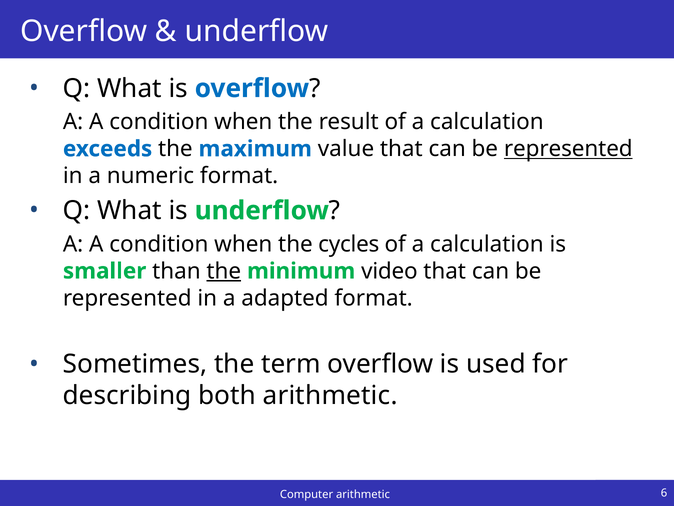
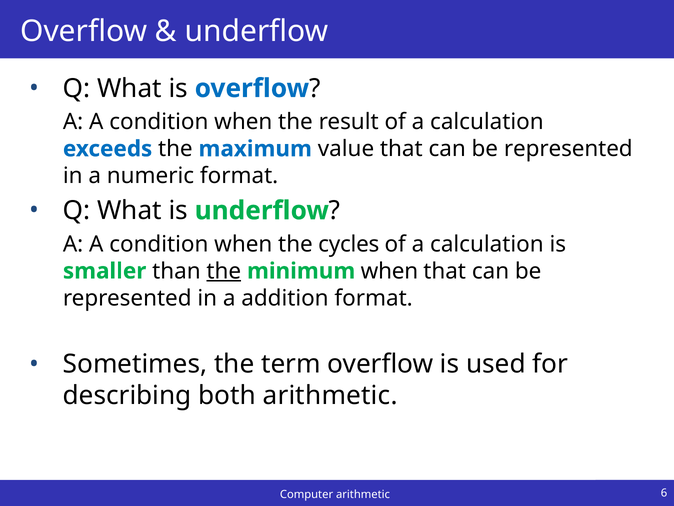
represented underline: present -> none (568, 149)
minimum video: video -> when (389, 271)
adapted: adapted -> addition (285, 298)
